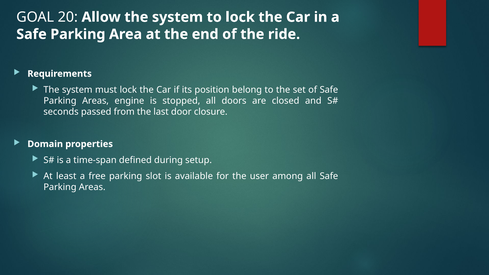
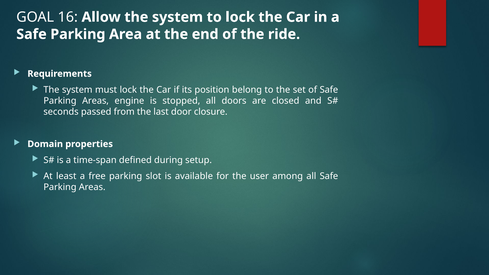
20: 20 -> 16 (68, 17)
